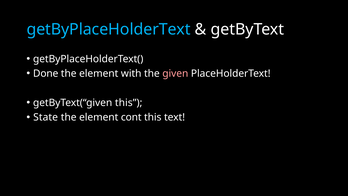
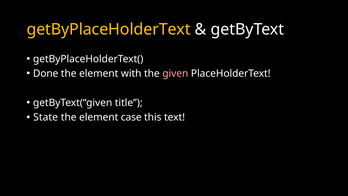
getByPlaceHolderText colour: light blue -> yellow (109, 29)
getByText(“given this: this -> title (129, 103)
cont: cont -> case (131, 117)
